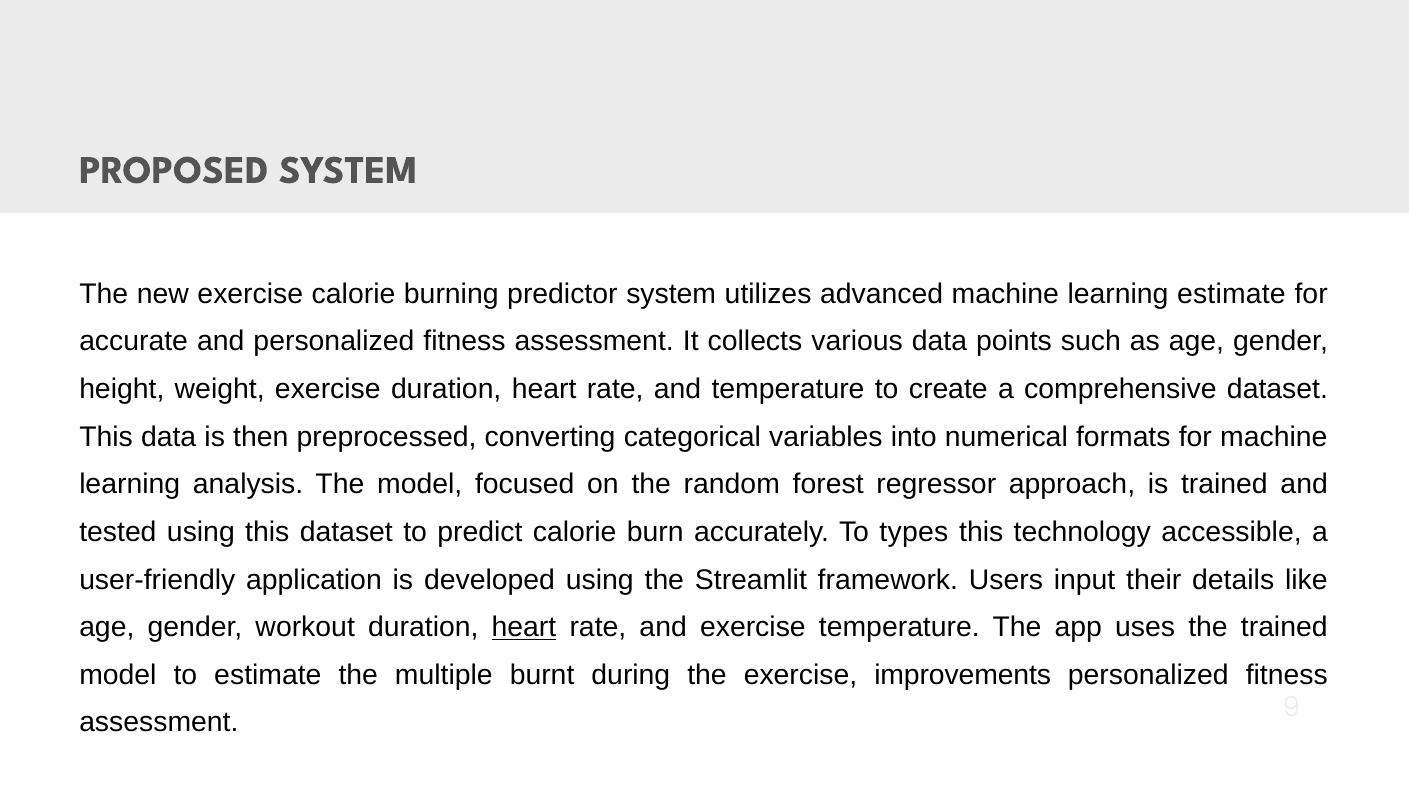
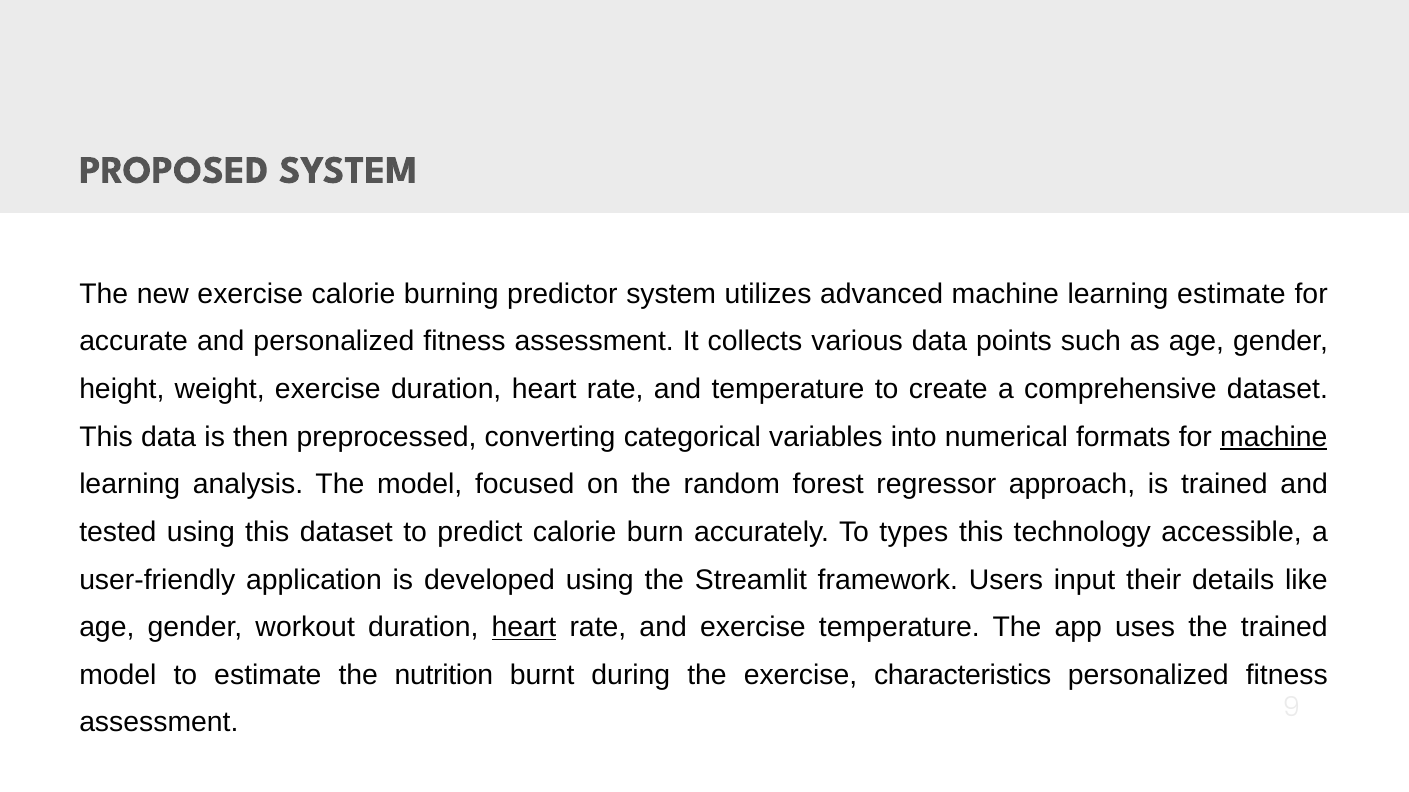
machine underline: none -> present (1274, 437)
multiple: multiple -> nutrition (444, 675)
improvements: improvements -> characteristics (963, 675)
